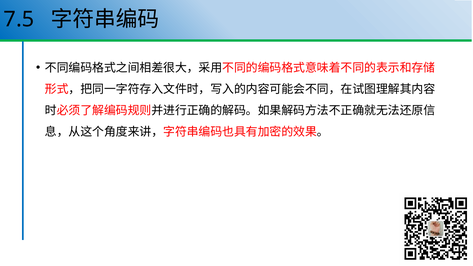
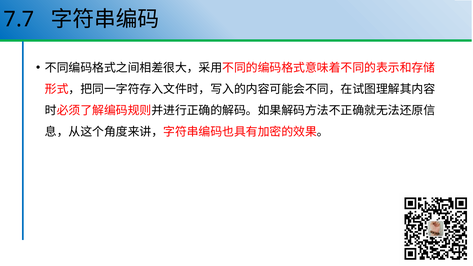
7.5: 7.5 -> 7.7 (19, 19)
